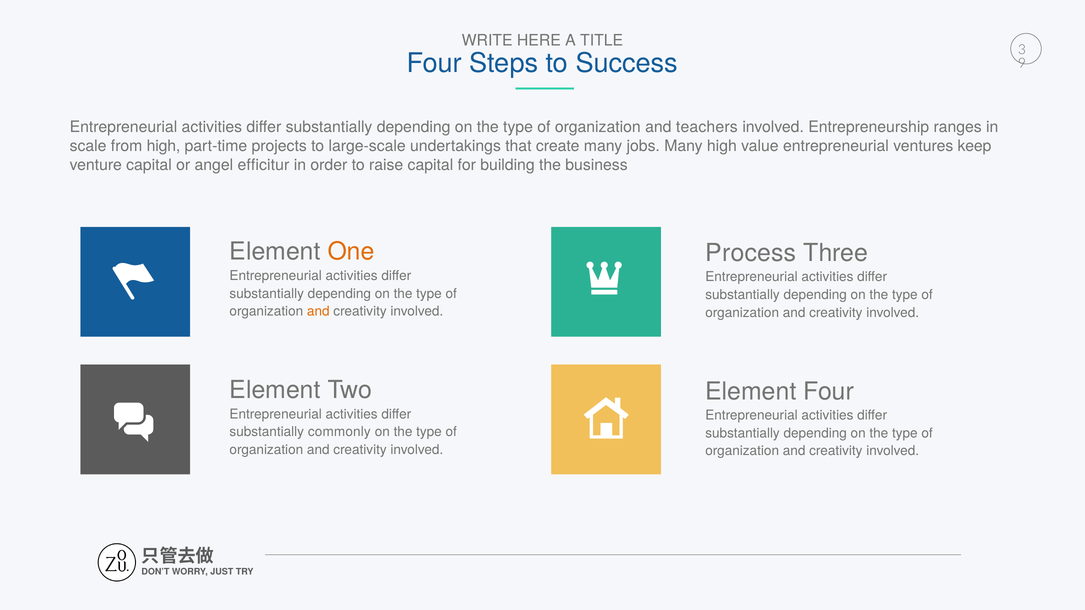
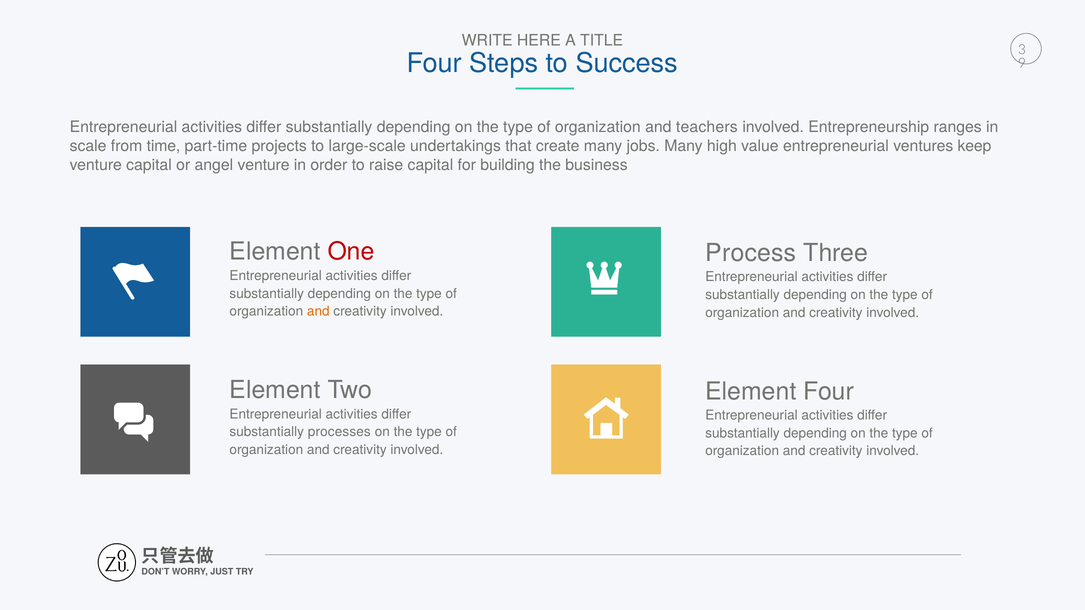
from high: high -> time (164, 146)
angel efficitur: efficitur -> venture (264, 165)
One colour: orange -> red (351, 252)
commonly: commonly -> processes (339, 432)
